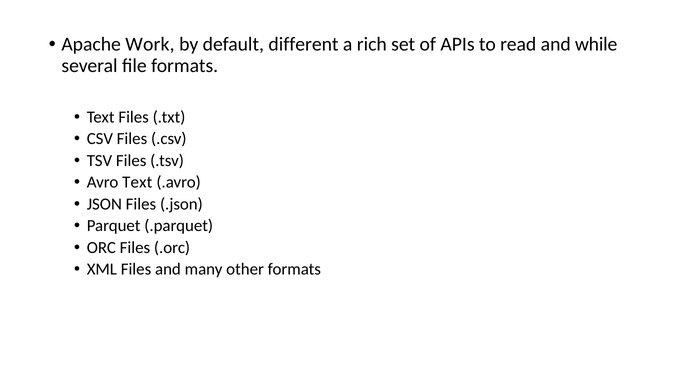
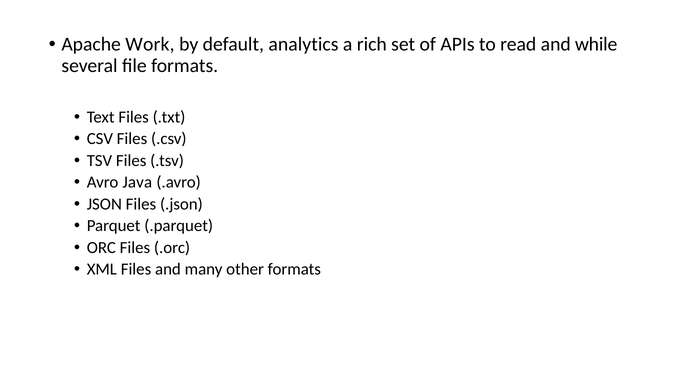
different: different -> analytics (303, 44)
Avro Text: Text -> Java (137, 182)
